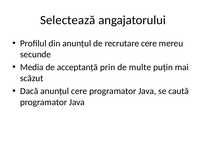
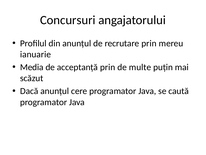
Selectează: Selectează -> Concursuri (68, 20)
recrutare cere: cere -> prin (149, 43)
secunde: secunde -> ianuarie (35, 54)
